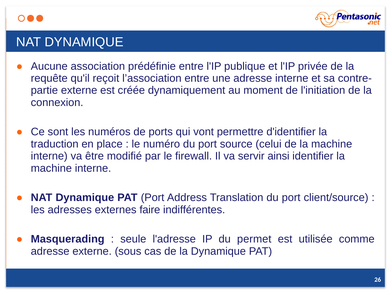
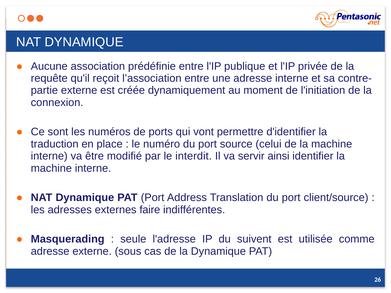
firewall: firewall -> interdit (194, 156)
permet: permet -> suivent (254, 239)
